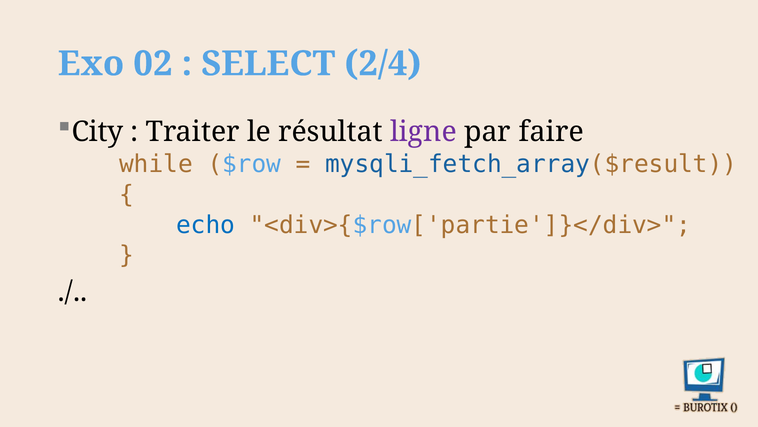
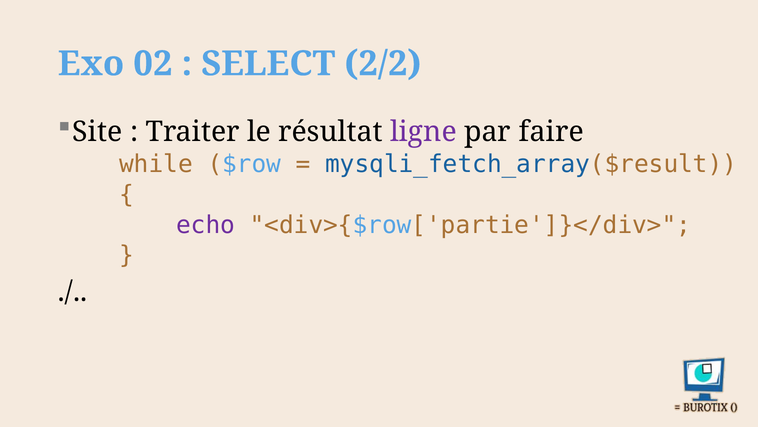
2/4: 2/4 -> 2/2 (383, 64)
City: City -> Site (97, 132)
echo colour: blue -> purple (206, 225)
